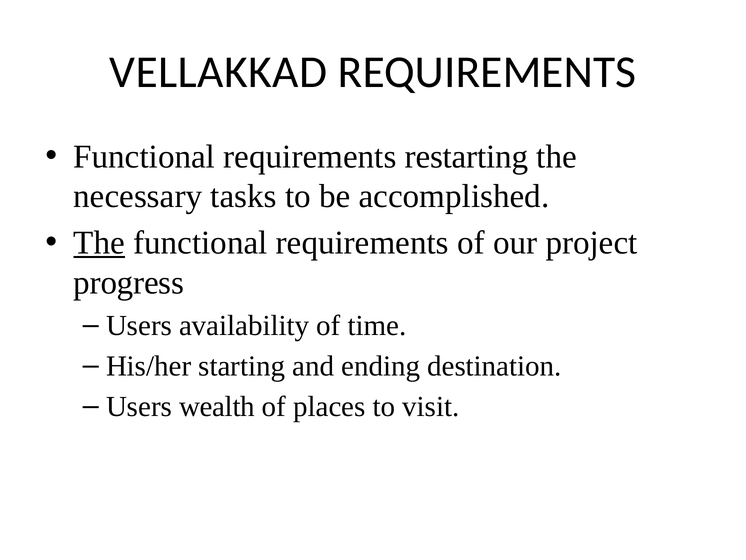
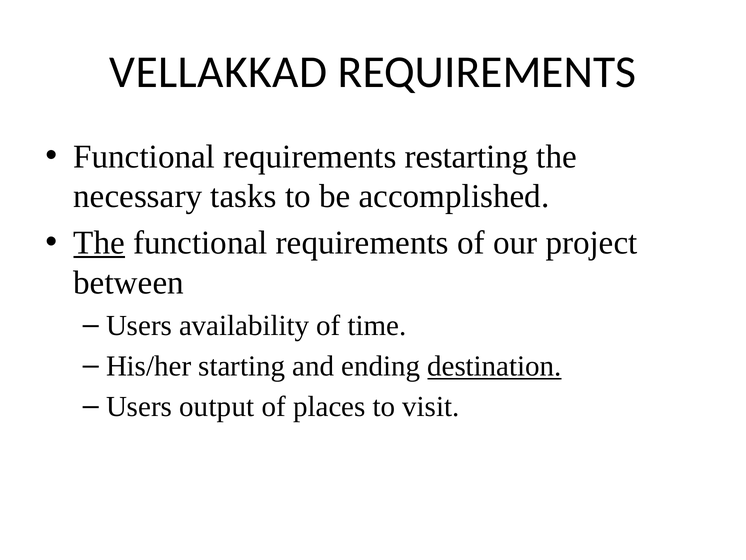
progress: progress -> between (129, 283)
destination underline: none -> present (494, 366)
wealth: wealth -> output (217, 406)
